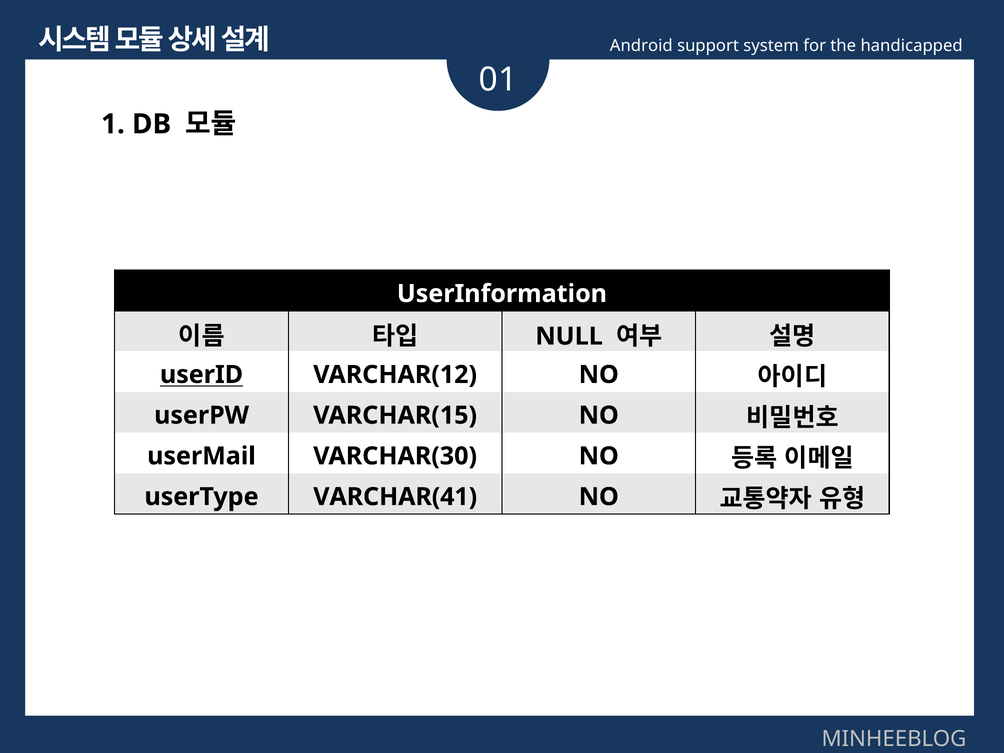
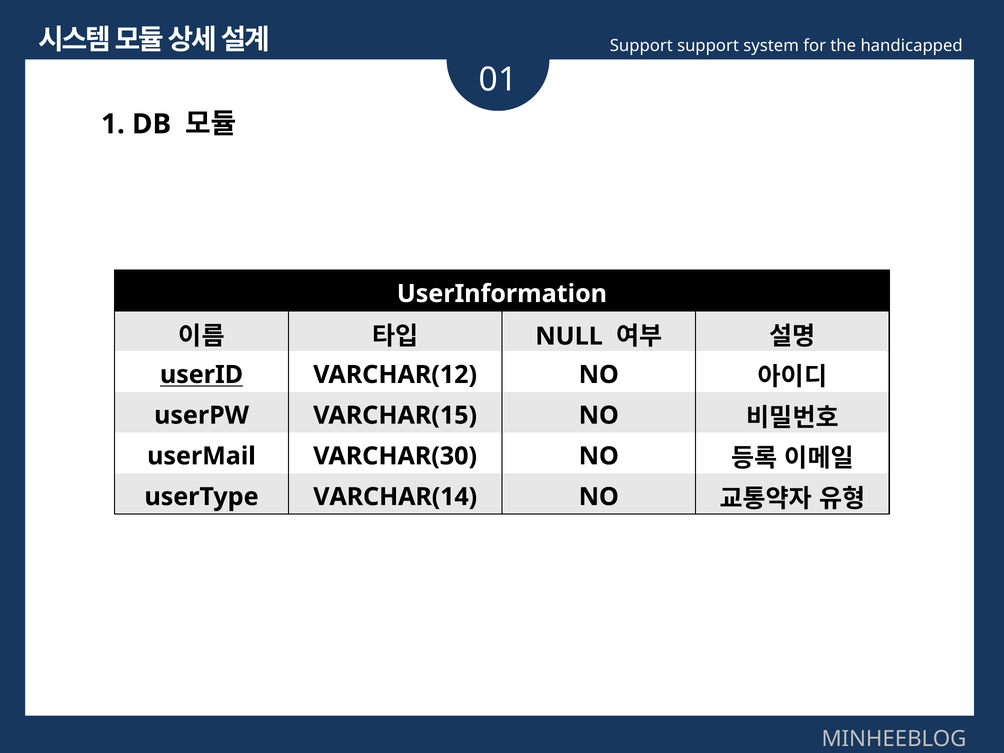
Android: Android -> Support (641, 46)
VARCHAR(41: VARCHAR(41 -> VARCHAR(14 (395, 497)
